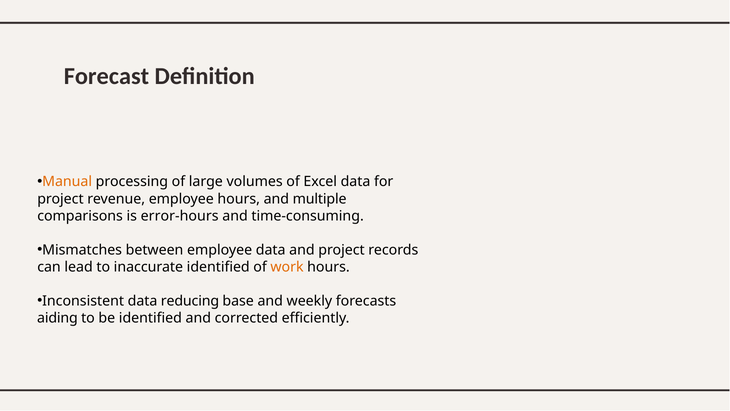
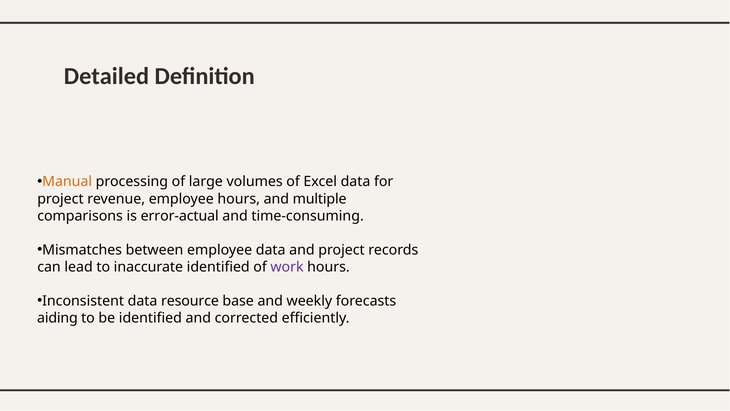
Forecast: Forecast -> Detailed (106, 76)
error-hours: error-hours -> error-actual (180, 216)
work colour: orange -> purple (287, 267)
reducing: reducing -> resource (190, 301)
